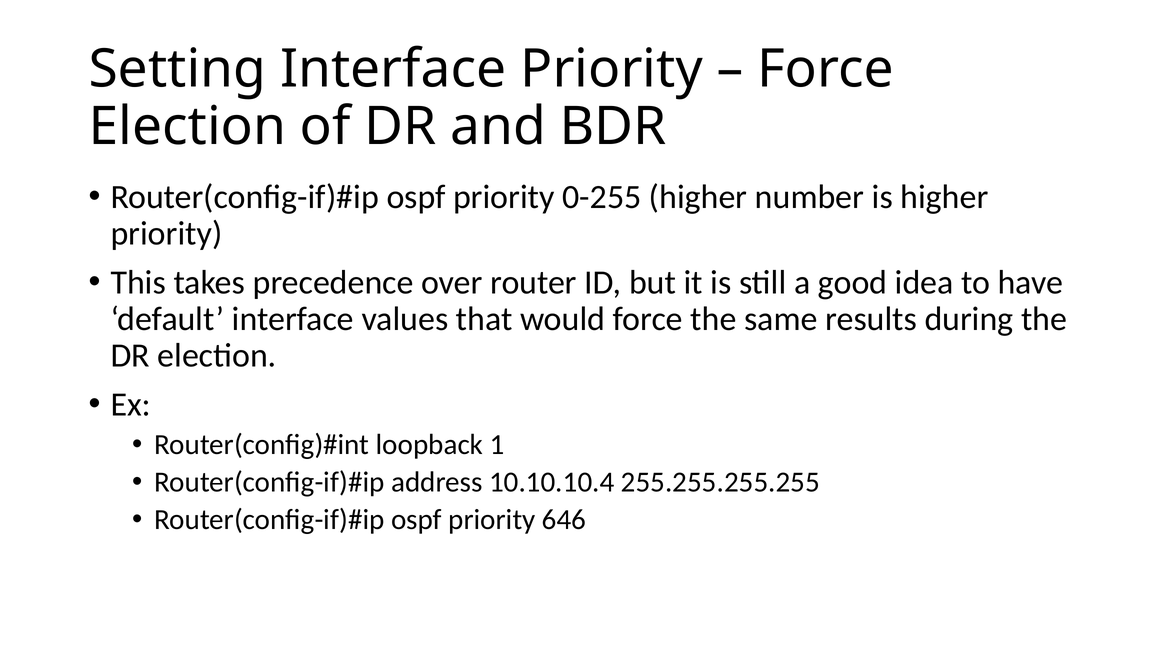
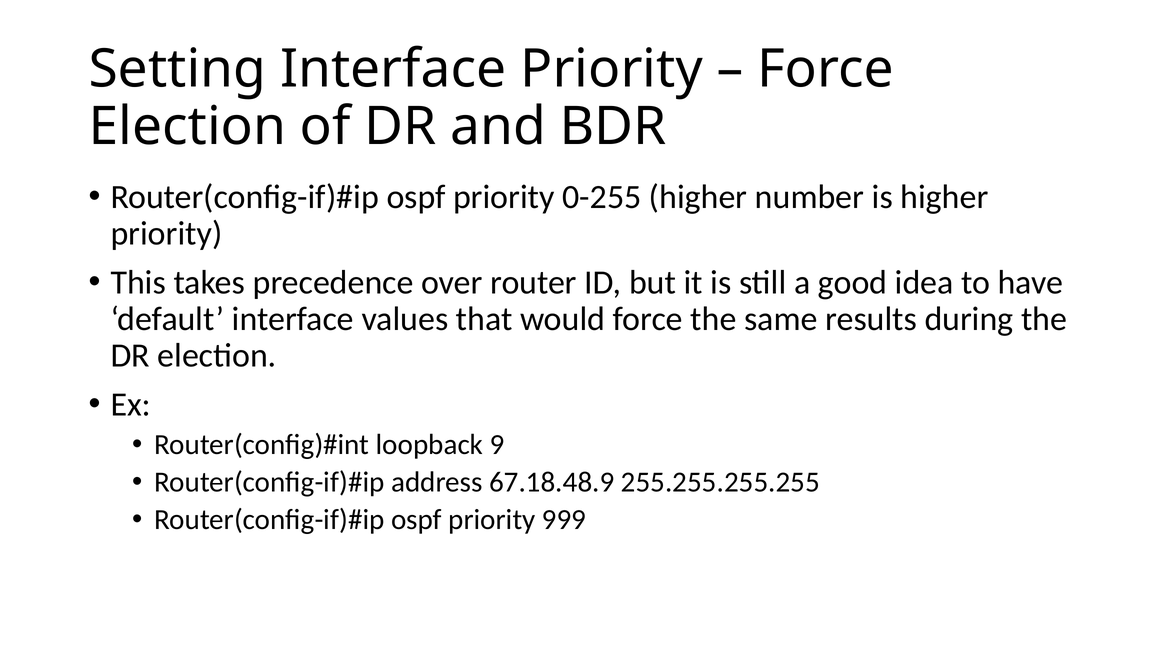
1: 1 -> 9 (497, 445)
10.10.10.4: 10.10.10.4 -> 67.18.48.9 (552, 482)
646: 646 -> 999 (564, 519)
